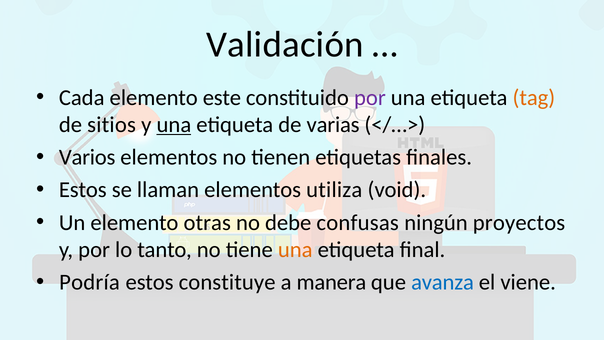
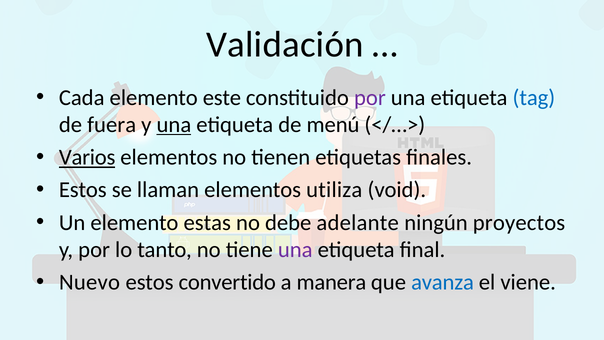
tag colour: orange -> blue (534, 97)
sitios: sitios -> fuera (112, 125)
varias: varias -> menú (333, 125)
Varios underline: none -> present (87, 157)
otras: otras -> estas (207, 222)
confusas: confusas -> adelante (358, 222)
una colour: orange -> purple (295, 250)
Podría: Podría -> Nuevo (90, 282)
constituye: constituye -> convertido (227, 282)
